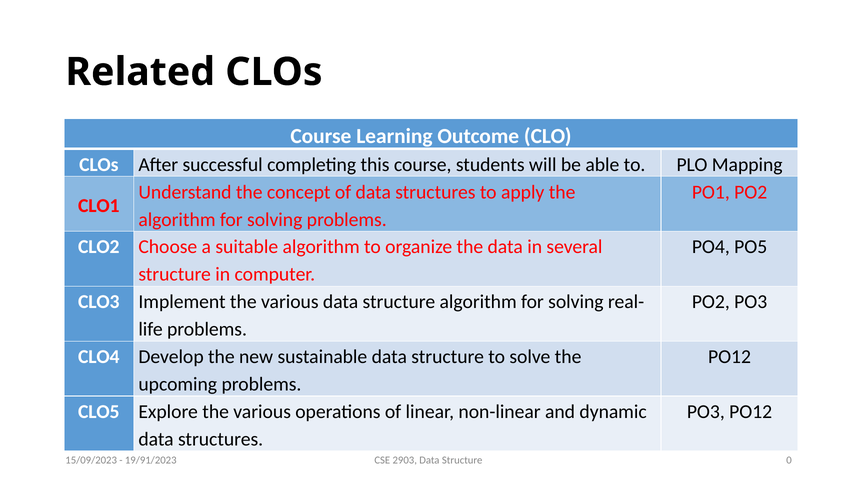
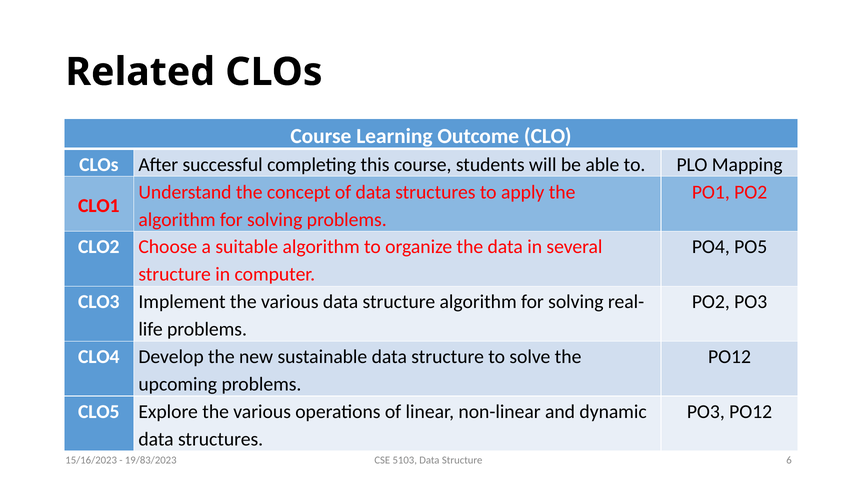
2903: 2903 -> 5103 (405, 460)
0: 0 -> 6 (789, 460)
15/09/2023: 15/09/2023 -> 15/16/2023 (91, 460)
19/91/2023: 19/91/2023 -> 19/83/2023 (151, 460)
